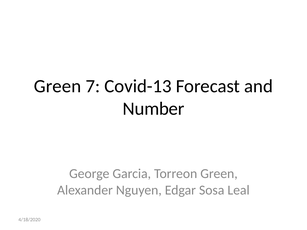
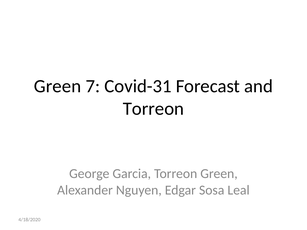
Covid-13: Covid-13 -> Covid-31 (138, 86)
Number: Number -> Torreon (153, 109)
